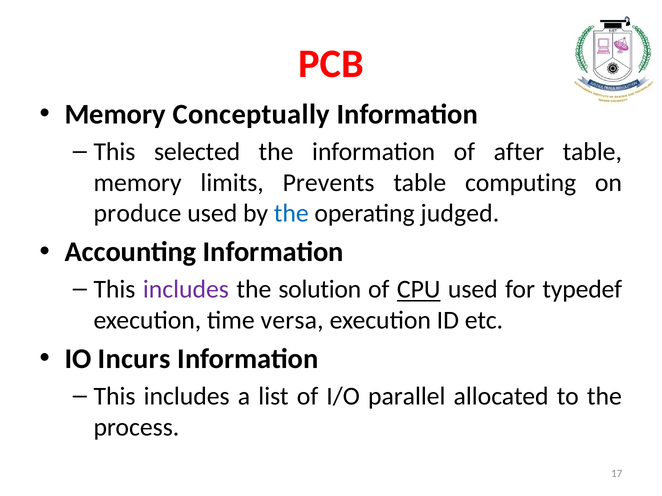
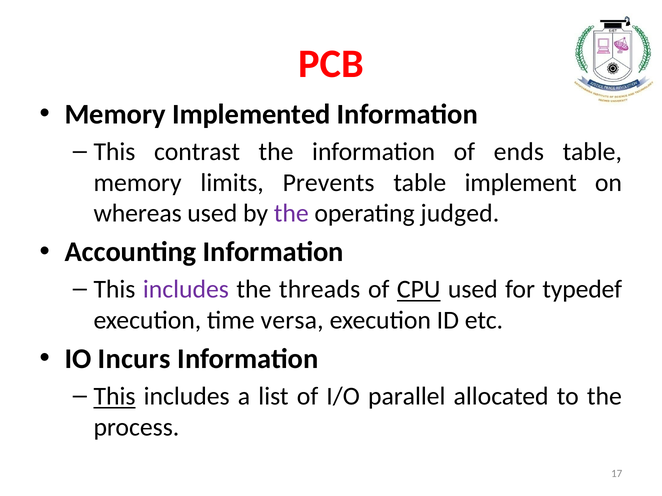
Conceptually: Conceptually -> Implemented (252, 114)
selected: selected -> contrast (197, 152)
after: after -> ends (519, 152)
computing: computing -> implement (521, 183)
produce: produce -> whereas (138, 214)
the colour: blue -> purple (291, 214)
solution: solution -> threads (320, 290)
This underline: none -> present (114, 397)
